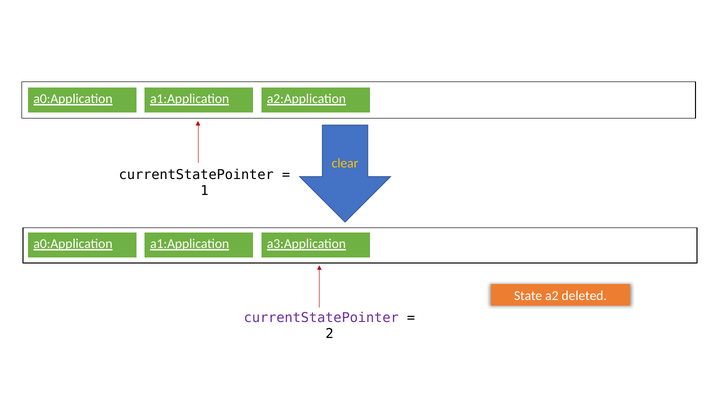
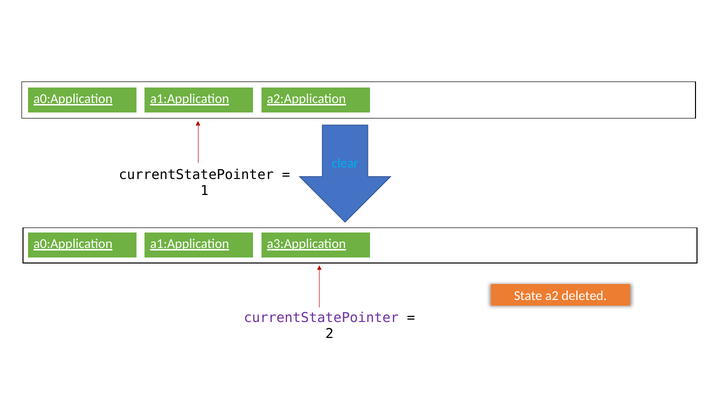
clear colour: yellow -> light blue (345, 163)
